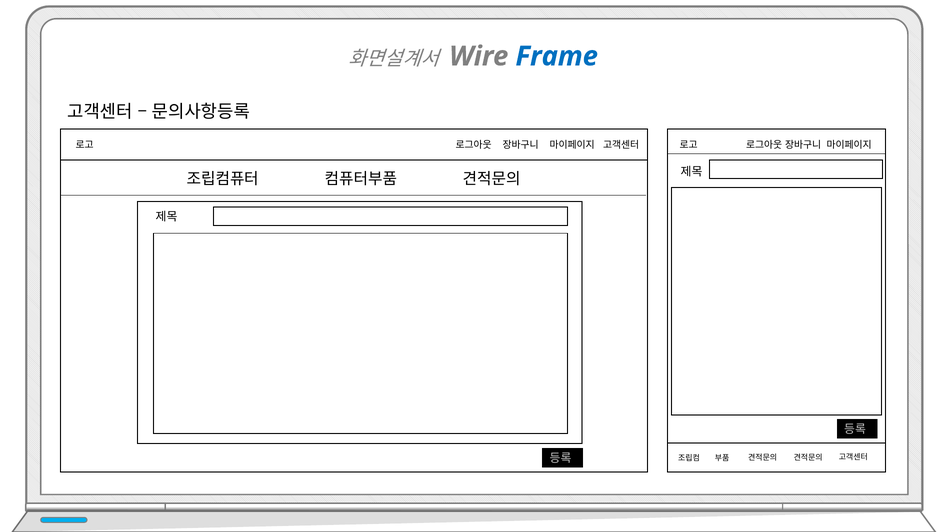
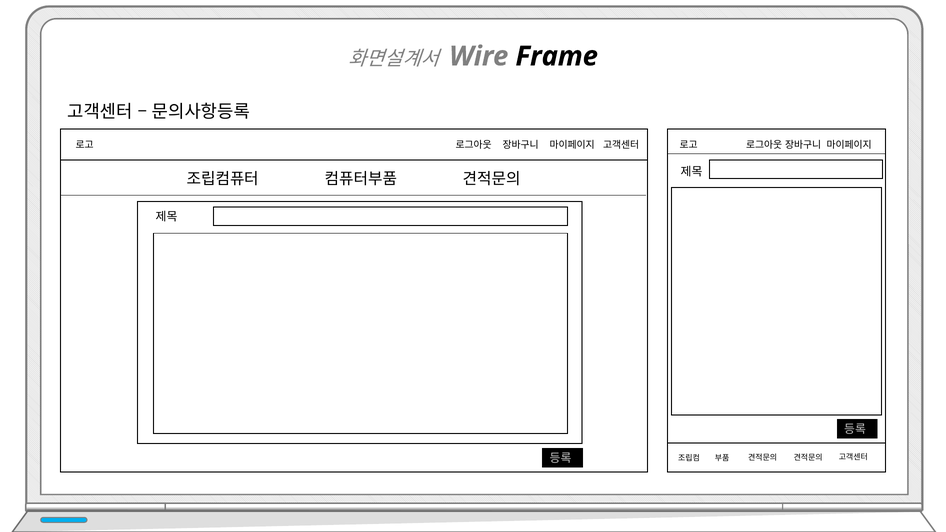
Frame colour: blue -> black (557, 56)
